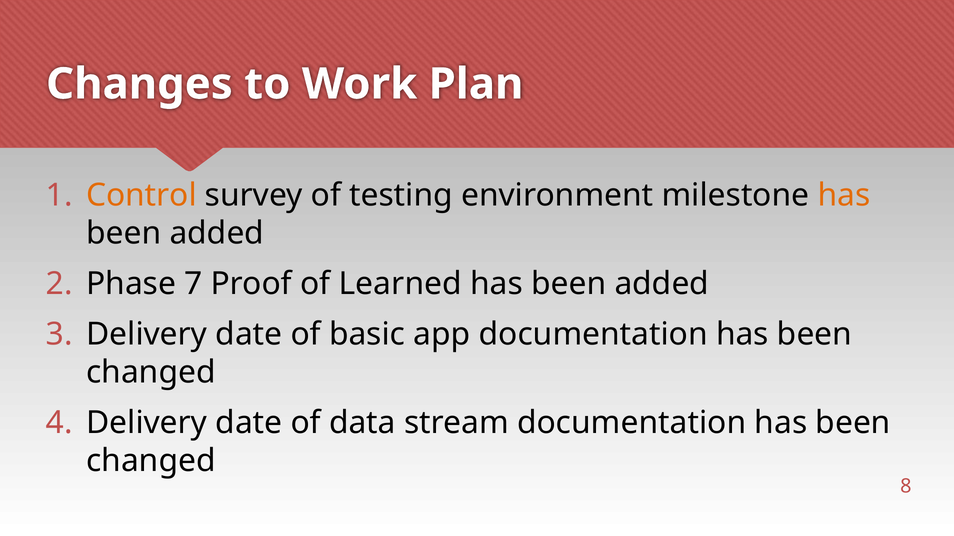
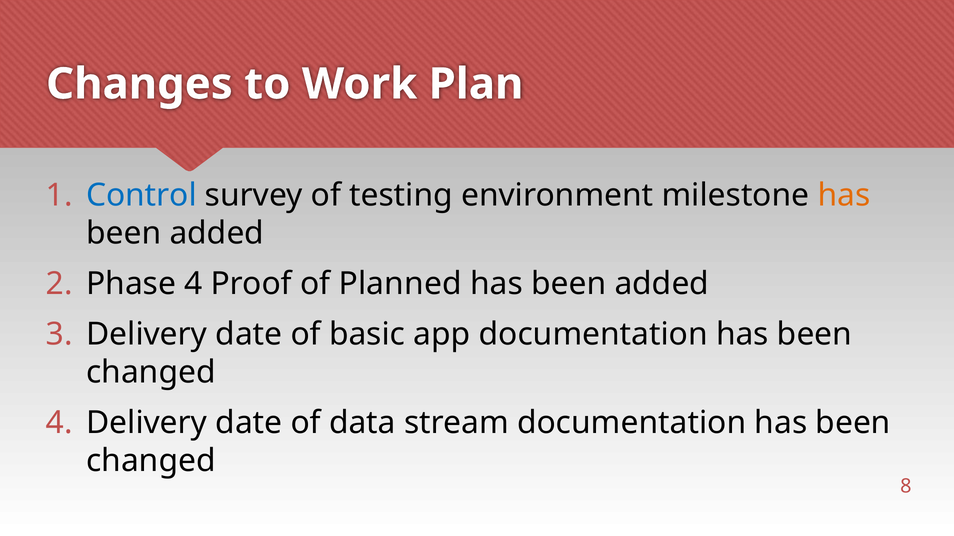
Control colour: orange -> blue (141, 195)
Phase 7: 7 -> 4 (193, 284)
Learned: Learned -> Planned (400, 284)
